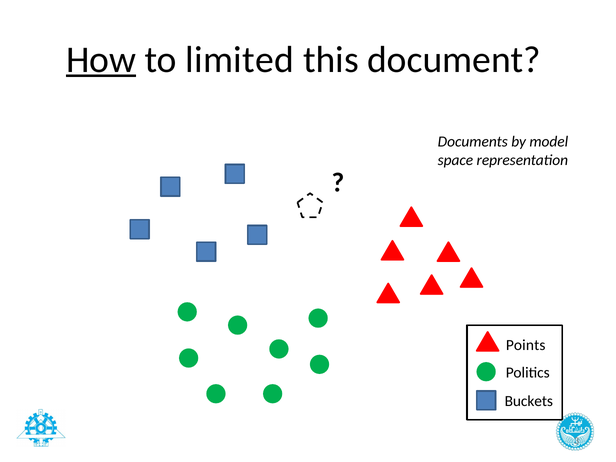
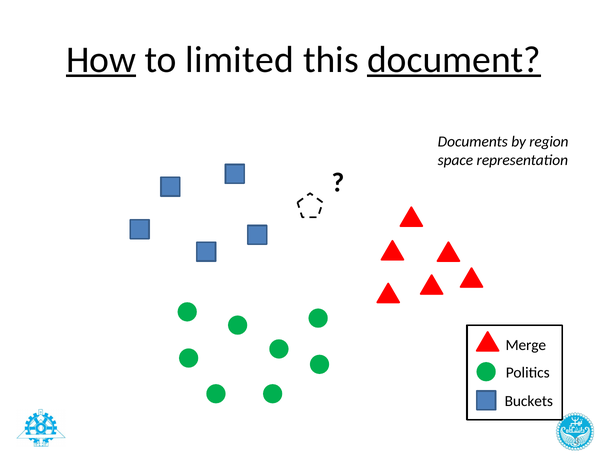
document underline: none -> present (454, 60)
model: model -> region (549, 142)
Points: Points -> Merge (526, 345)
